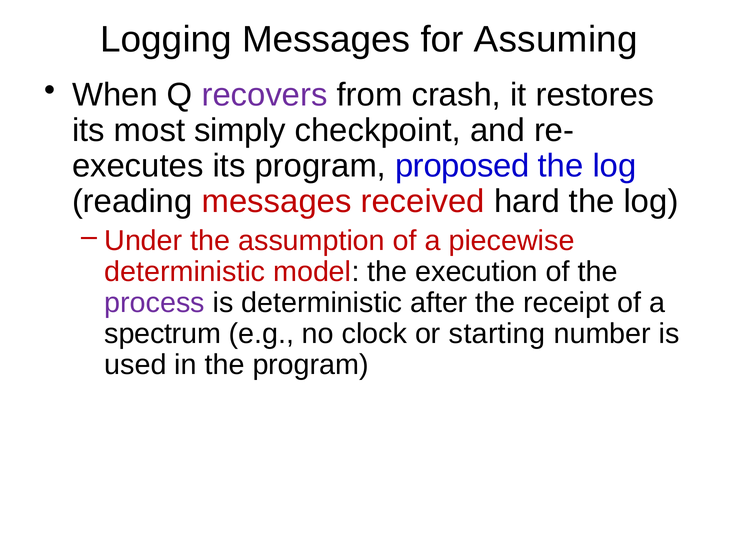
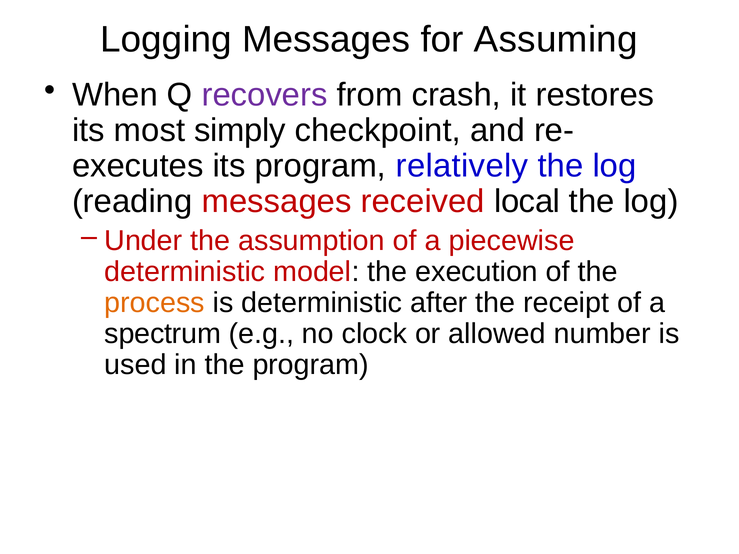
proposed: proposed -> relatively (462, 166)
hard: hard -> local (527, 202)
process colour: purple -> orange (155, 303)
starting: starting -> allowed (497, 334)
